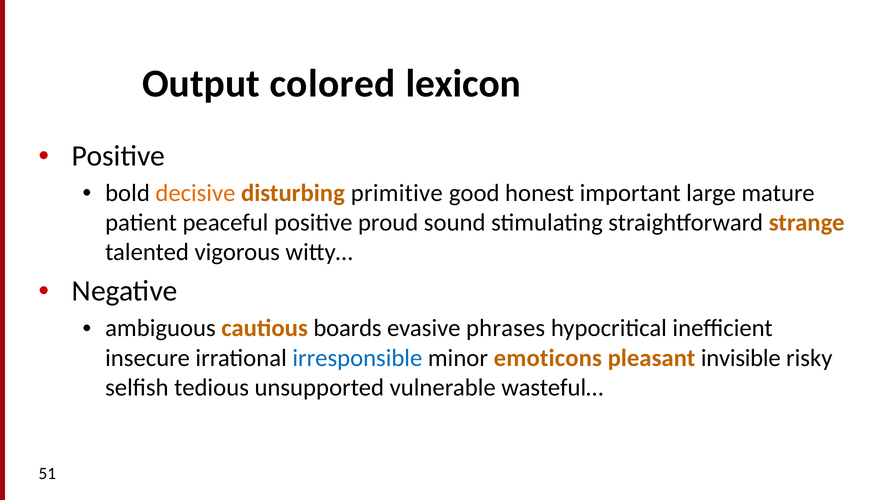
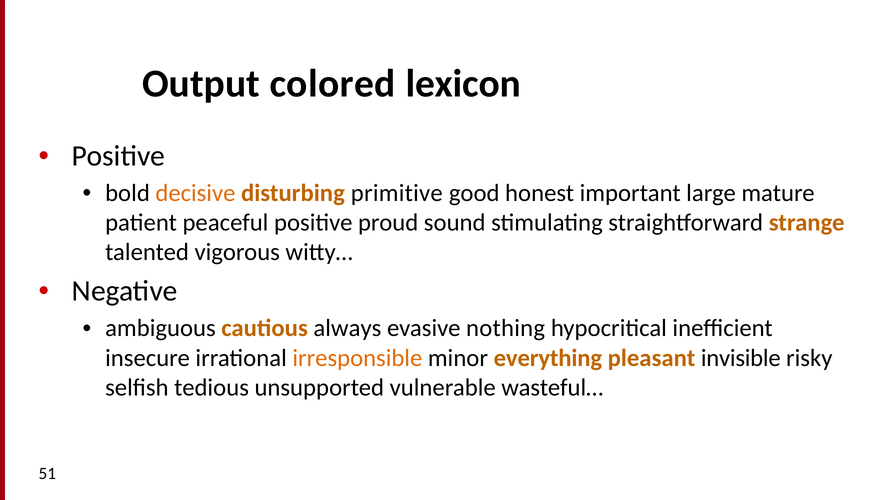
boards: boards -> always (347, 328)
phrases: phrases -> nothing (506, 328)
irresponsible colour: blue -> orange (357, 358)
emoticons: emoticons -> everything (548, 358)
